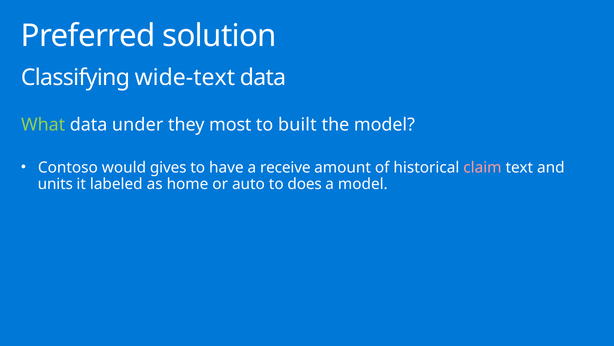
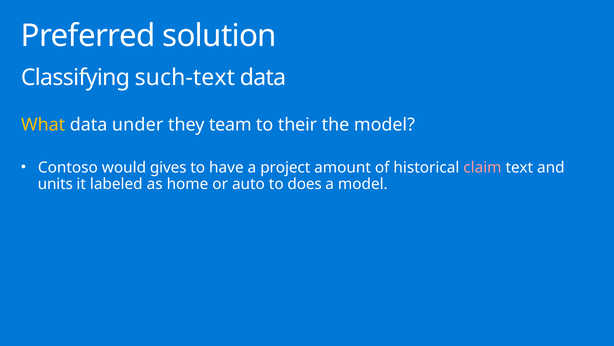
wide-text: wide-text -> such-text (185, 77)
What colour: light green -> yellow (43, 125)
most: most -> team (230, 125)
built: built -> their (298, 125)
receive: receive -> project (285, 167)
